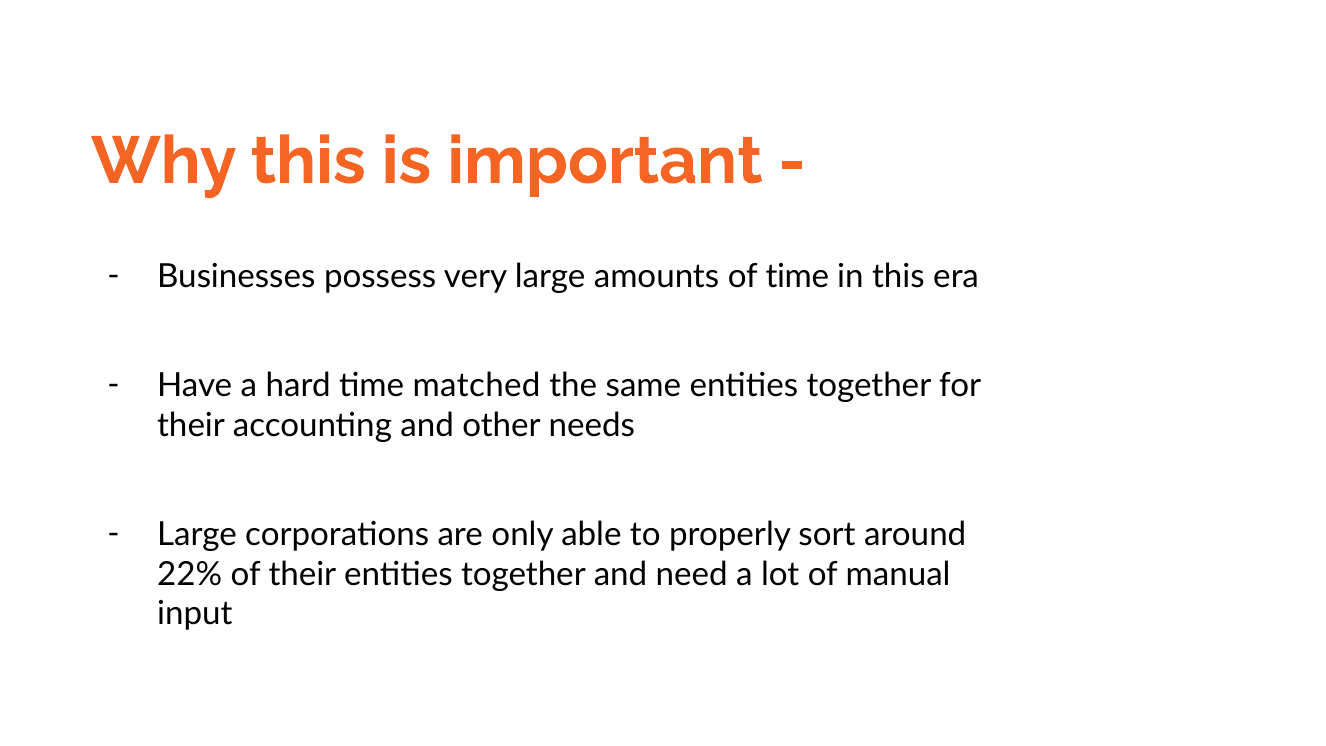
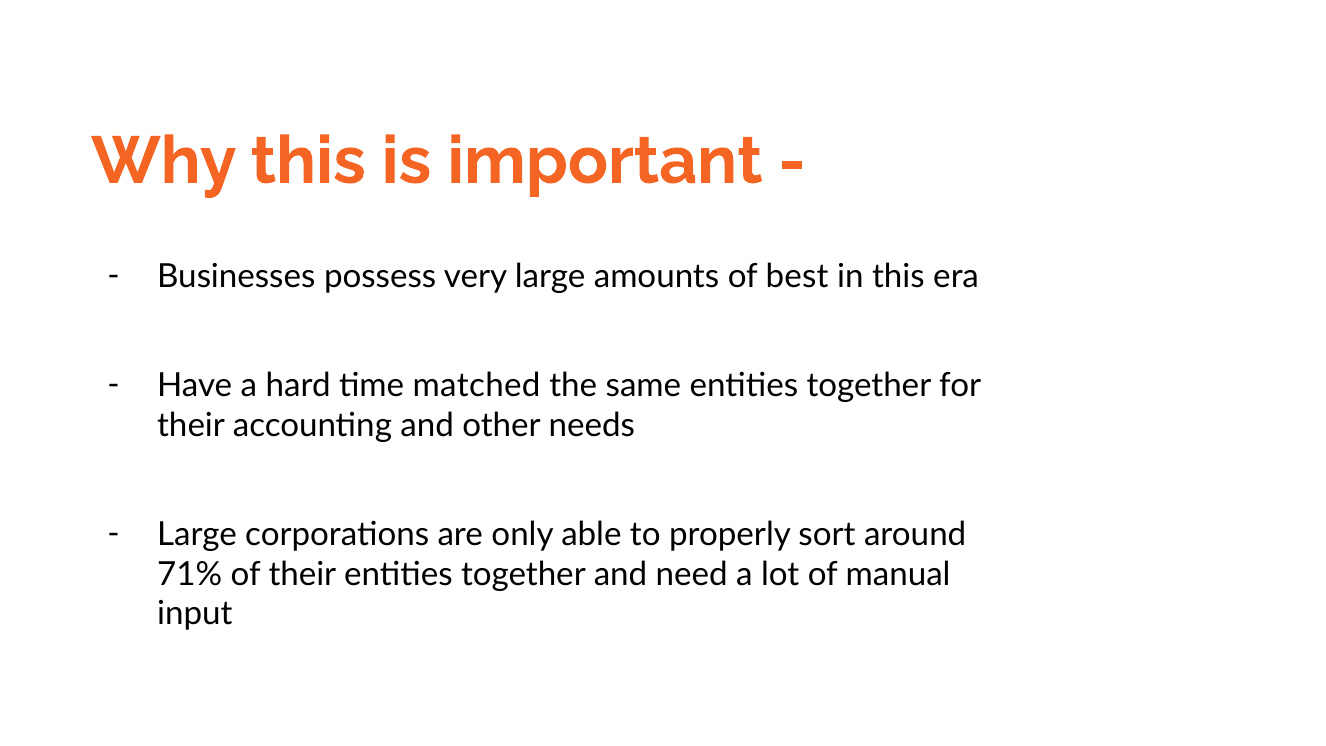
of time: time -> best (797, 276)
22%: 22% -> 71% (190, 574)
